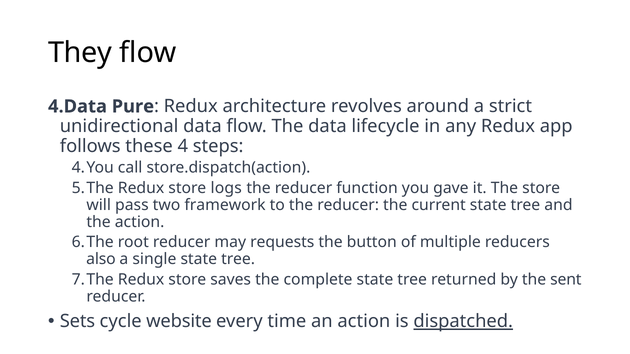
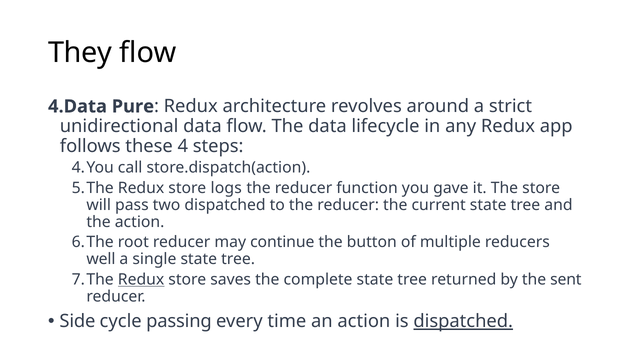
two framework: framework -> dispatched (225, 205)
requests: requests -> continue (282, 242)
also: also -> well (101, 259)
Redux underline: none -> present (141, 280)
Sets: Sets -> Side (77, 322)
website: website -> passing (179, 322)
